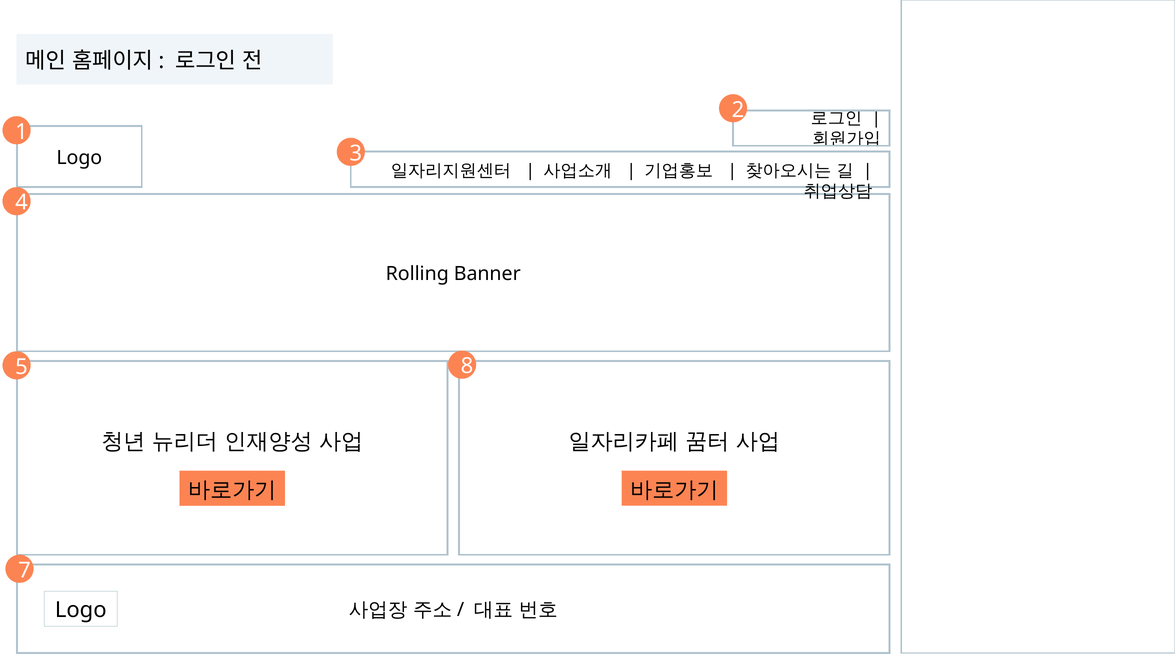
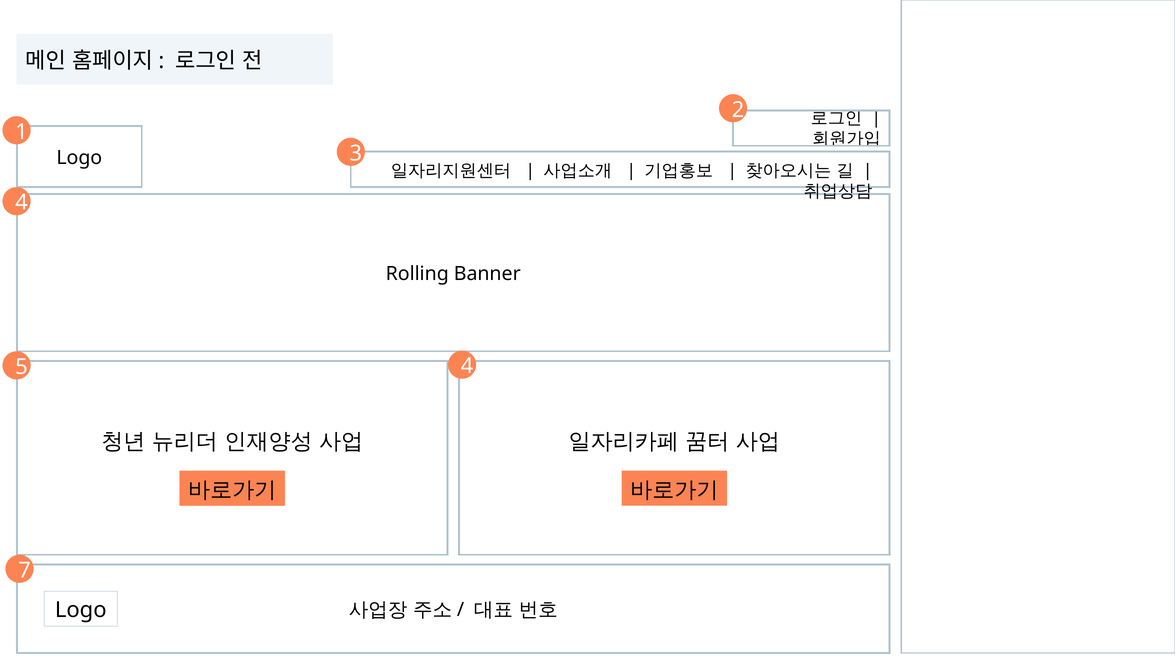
5 8: 8 -> 4 (467, 366)
